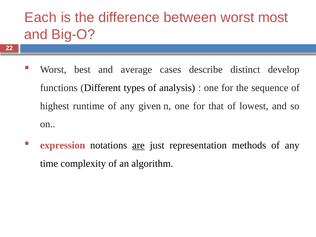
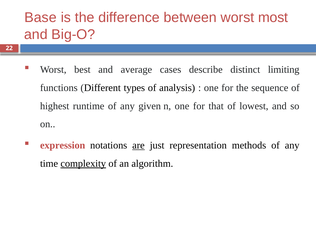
Each: Each -> Base (40, 18)
develop: develop -> limiting (284, 70)
complexity underline: none -> present (83, 163)
